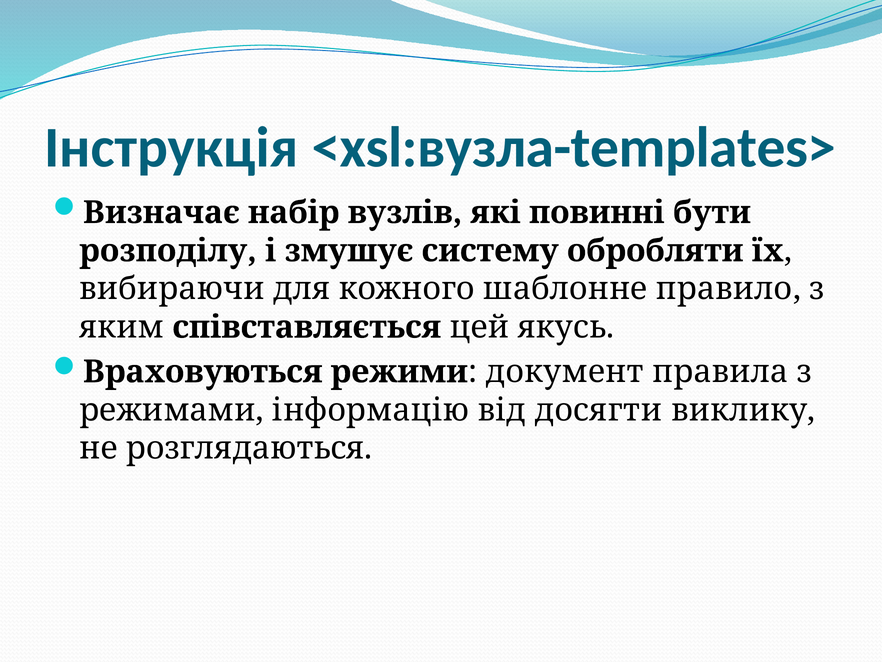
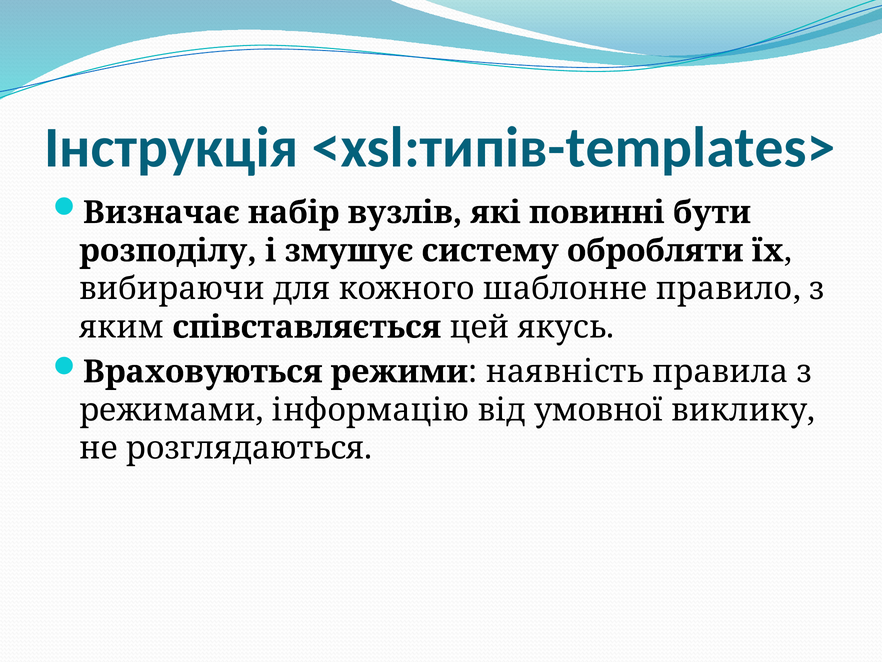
<xsl:вузла-templates>: <xsl:вузла-templates> -> <xsl:типів-templates> (574, 148)
документ: документ -> наявність (565, 371)
досягти: досягти -> умовної (599, 410)
